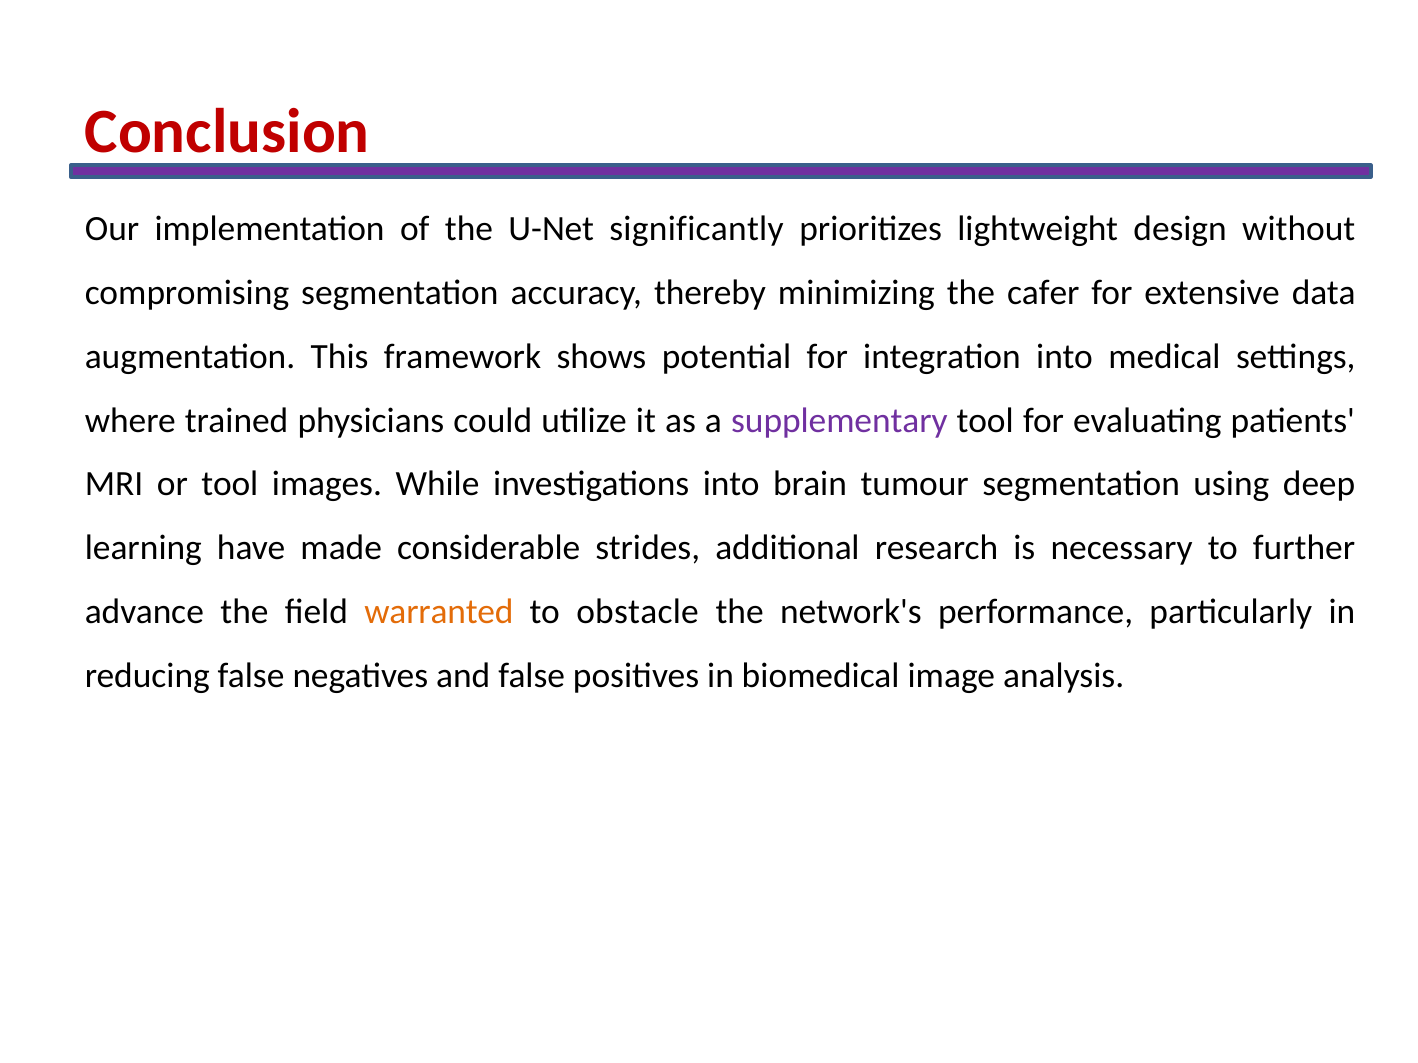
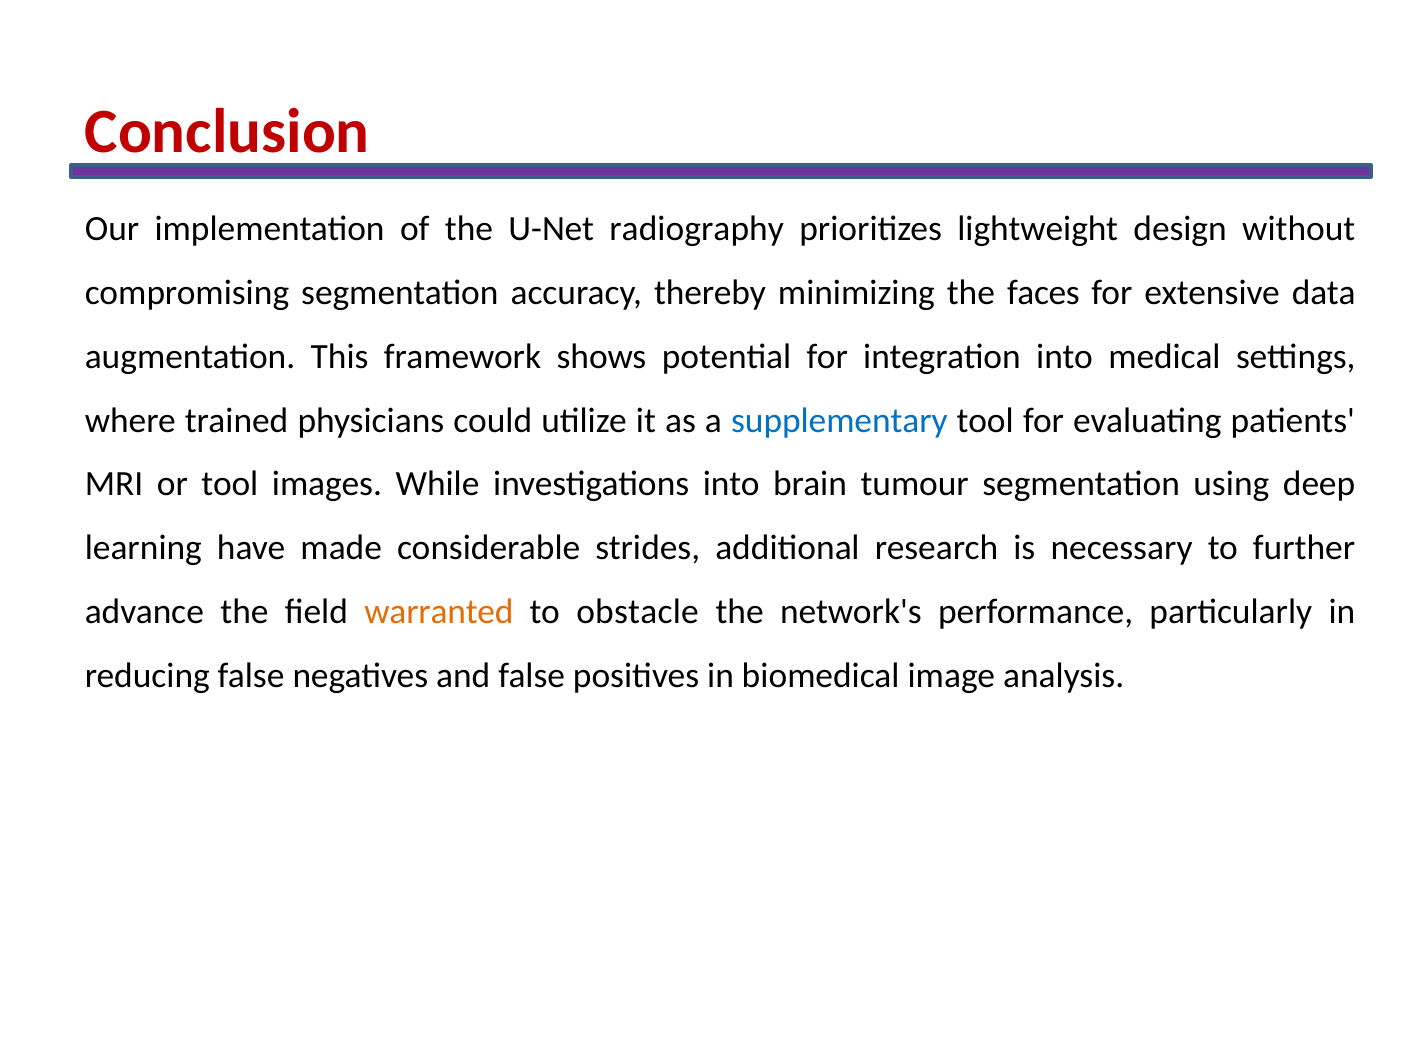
significantly: significantly -> radiography (697, 229)
cafer: cafer -> faces (1043, 293)
supplementary colour: purple -> blue (839, 421)
